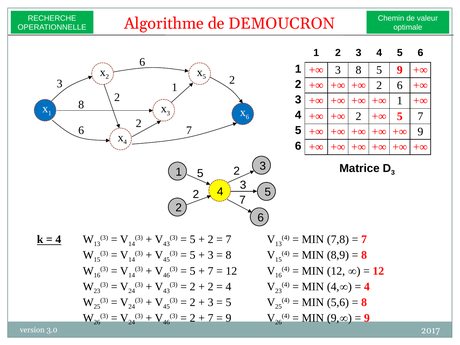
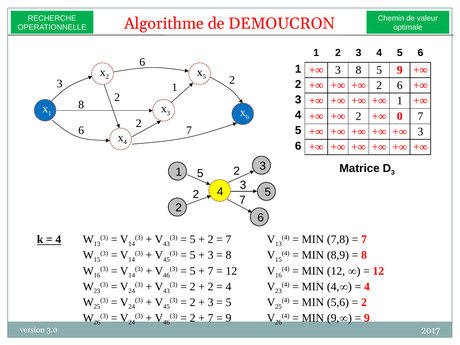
5: 5 -> 0 (400, 116)
9: 9 -> 3 (420, 132)
8: 8 -> 2 (364, 302)
